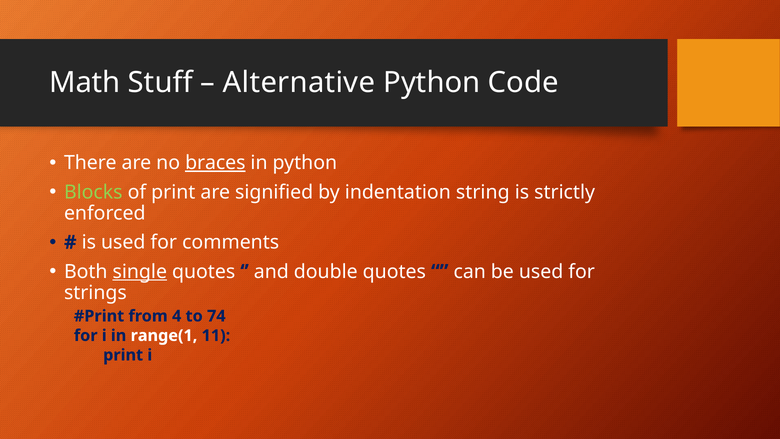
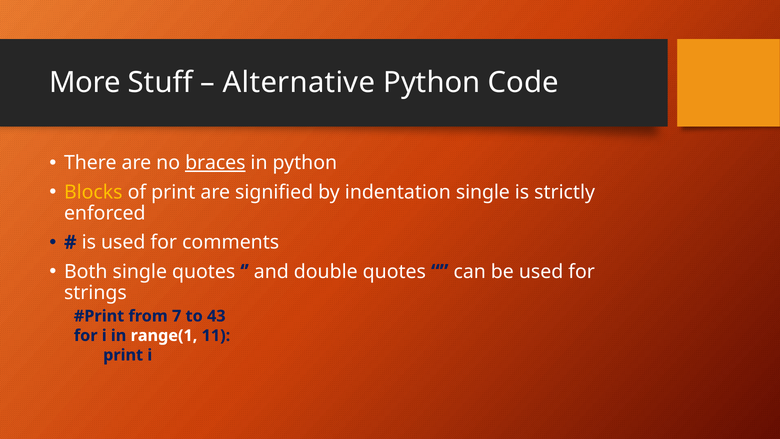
Math: Math -> More (85, 83)
Blocks colour: light green -> yellow (93, 192)
indentation string: string -> single (483, 192)
single underline: present -> none (140, 271)
4: 4 -> 7 (177, 316)
74: 74 -> 43 (216, 316)
